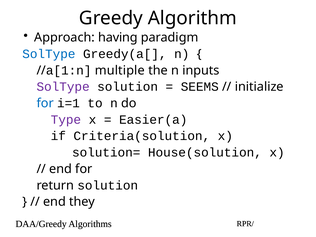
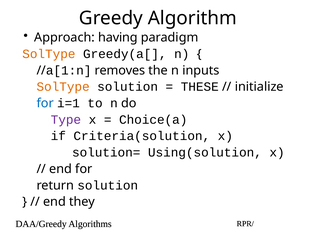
SolType colour: blue -> orange (49, 54)
multiple: multiple -> removes (120, 70)
SolType colour: purple -> orange (63, 87)
SEEMS: SEEMS -> THESE (200, 87)
Easier(a: Easier(a -> Choice(a (153, 120)
House(solution: House(solution -> Using(solution (205, 152)
